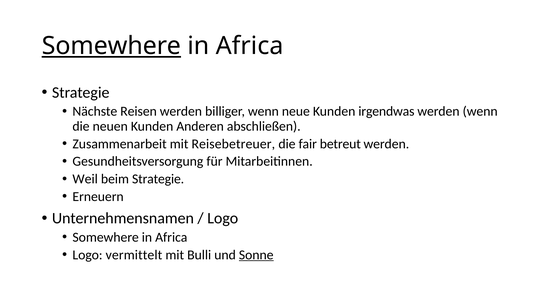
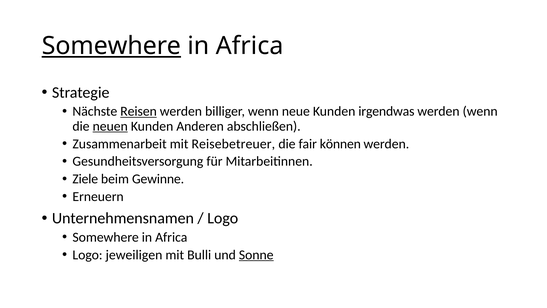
Reisen underline: none -> present (139, 111)
neuen underline: none -> present (110, 126)
betreut: betreut -> können (340, 144)
Weil: Weil -> Ziele (85, 179)
beim Strategie: Strategie -> Gewinne (158, 179)
vermittelt: vermittelt -> jeweiligen (134, 255)
